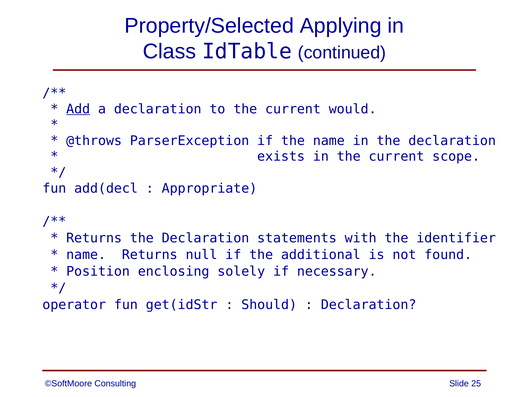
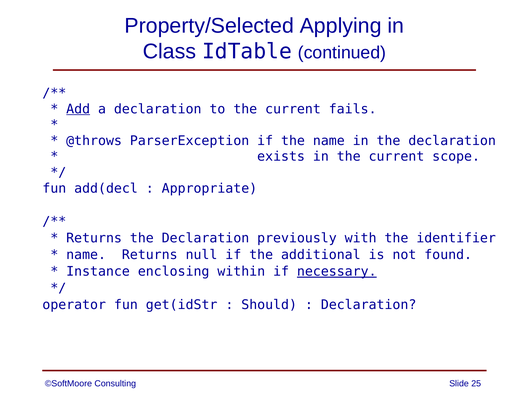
would: would -> fails (353, 109)
statements: statements -> previously (297, 238)
Position: Position -> Instance (98, 271)
solely: solely -> within (241, 271)
necessary underline: none -> present (337, 271)
